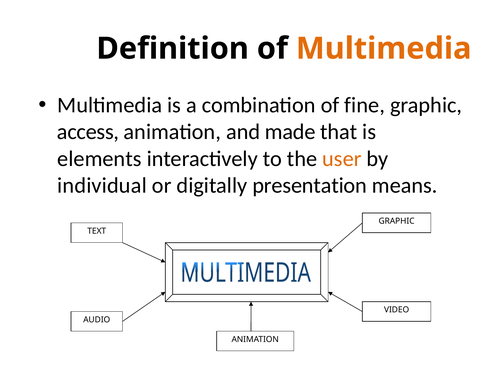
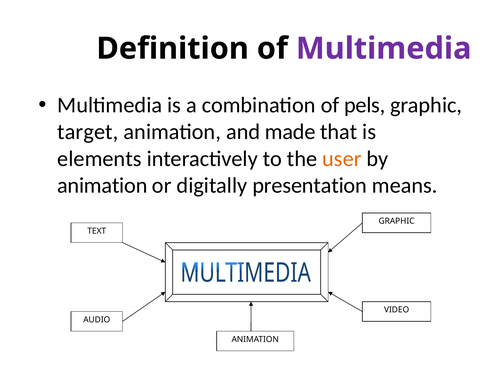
Multimedia colour: orange -> purple (384, 49)
fine: fine -> pels (365, 105)
access: access -> target (88, 132)
individual: individual -> animation (102, 186)
